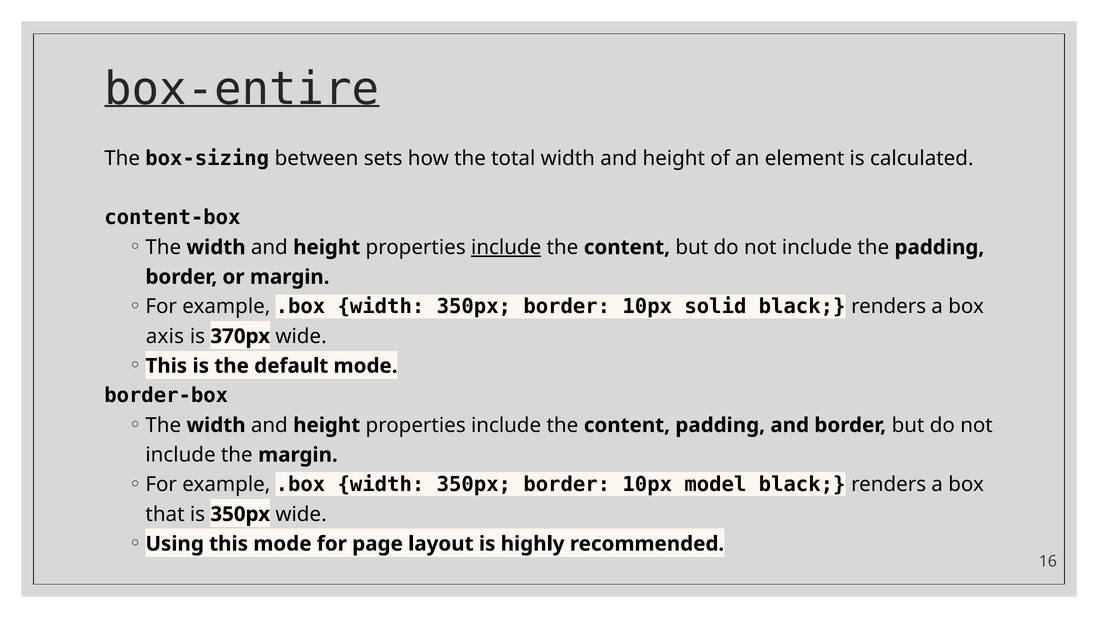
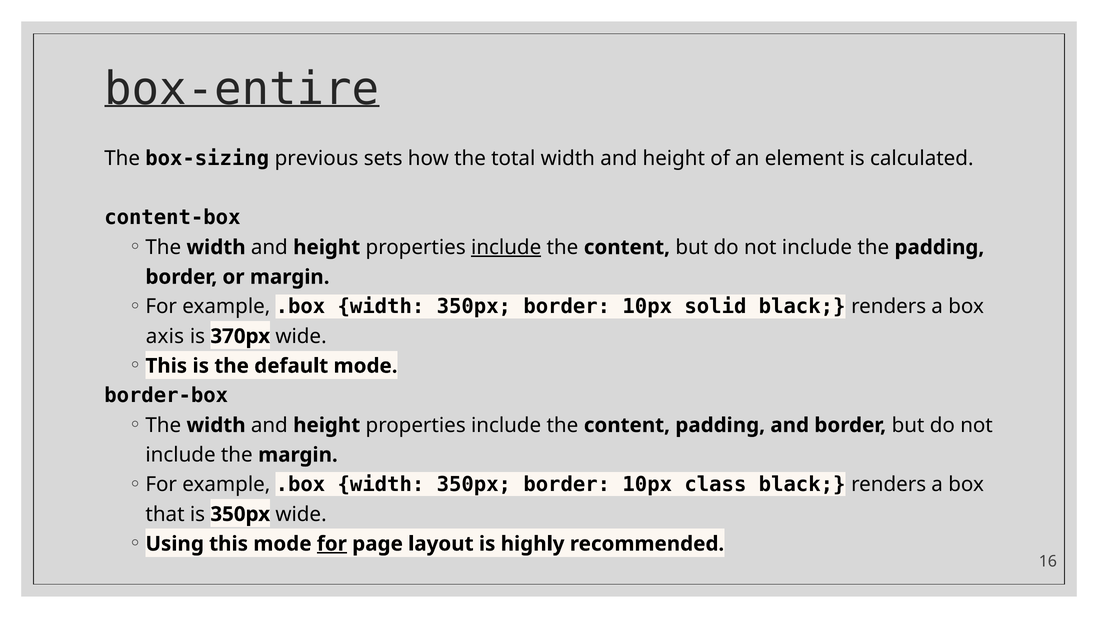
between: between -> previous (317, 158)
model: model -> class (715, 484)
for underline: none -> present (332, 544)
